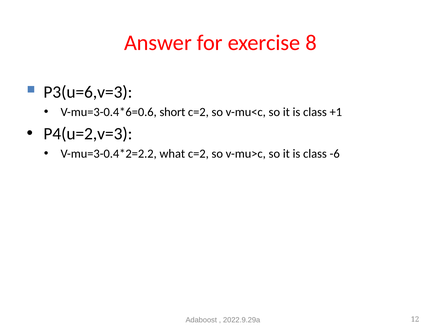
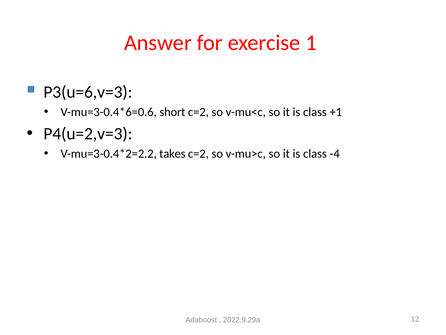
8: 8 -> 1 (311, 43)
what: what -> takes (172, 154)
-6: -6 -> -4 (335, 154)
